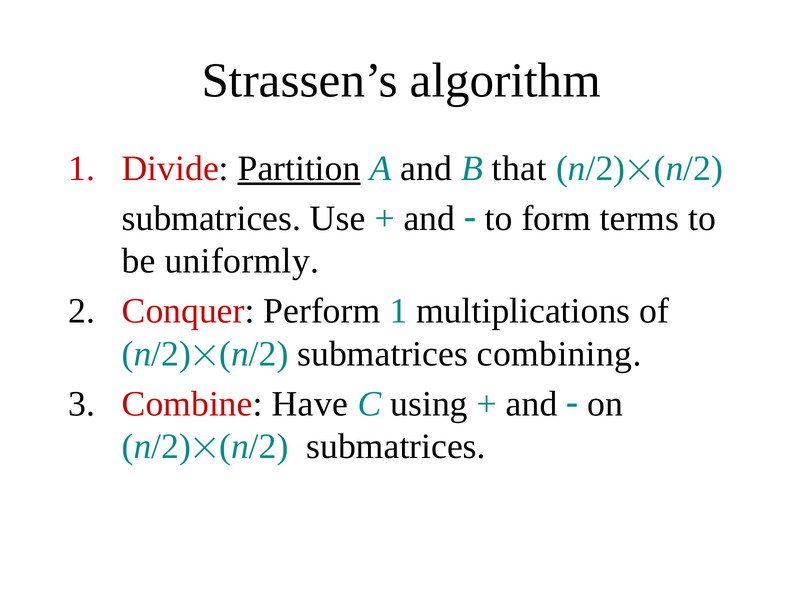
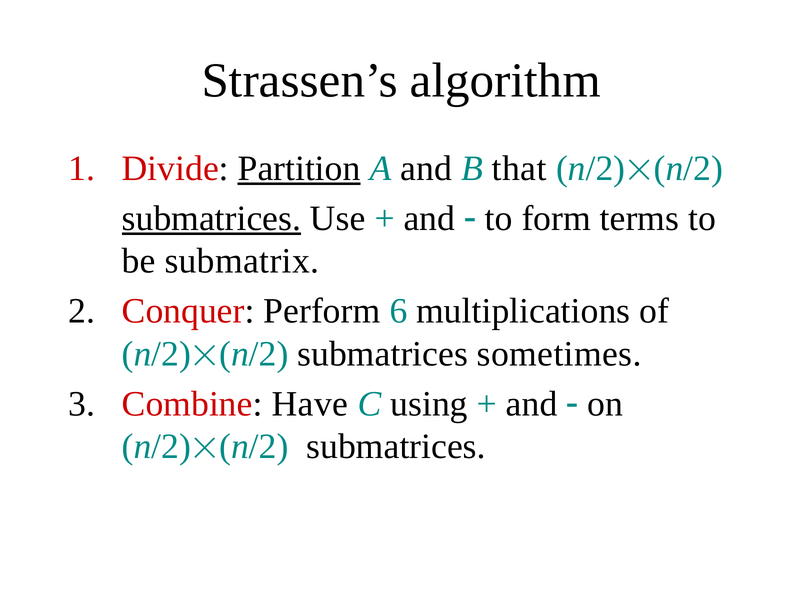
submatrices underline: none -> present (211, 218)
uniformly: uniformly -> submatrix (242, 261)
Perform 1: 1 -> 6 (398, 311)
combining: combining -> sometimes (559, 354)
